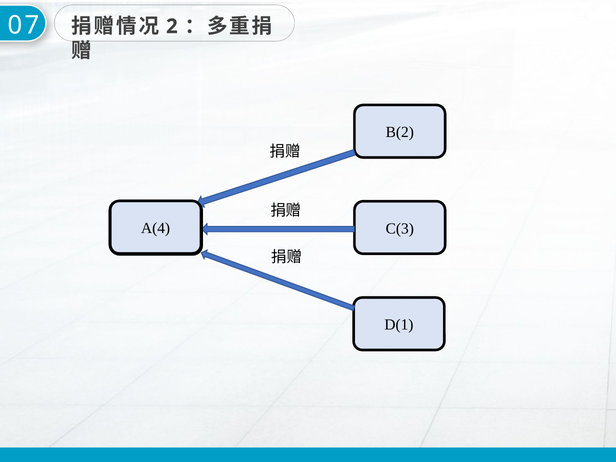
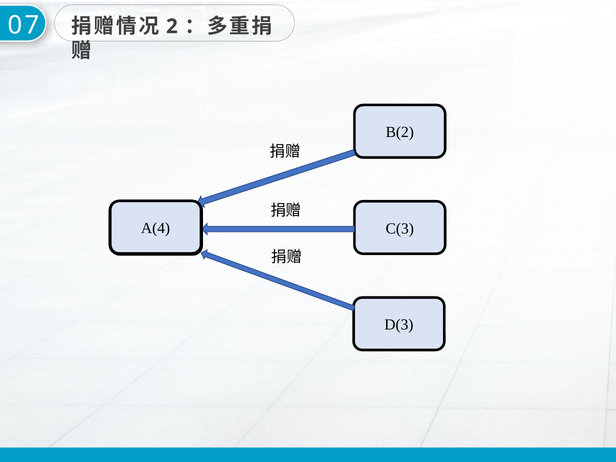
D(1: D(1 -> D(3 (399, 325)
